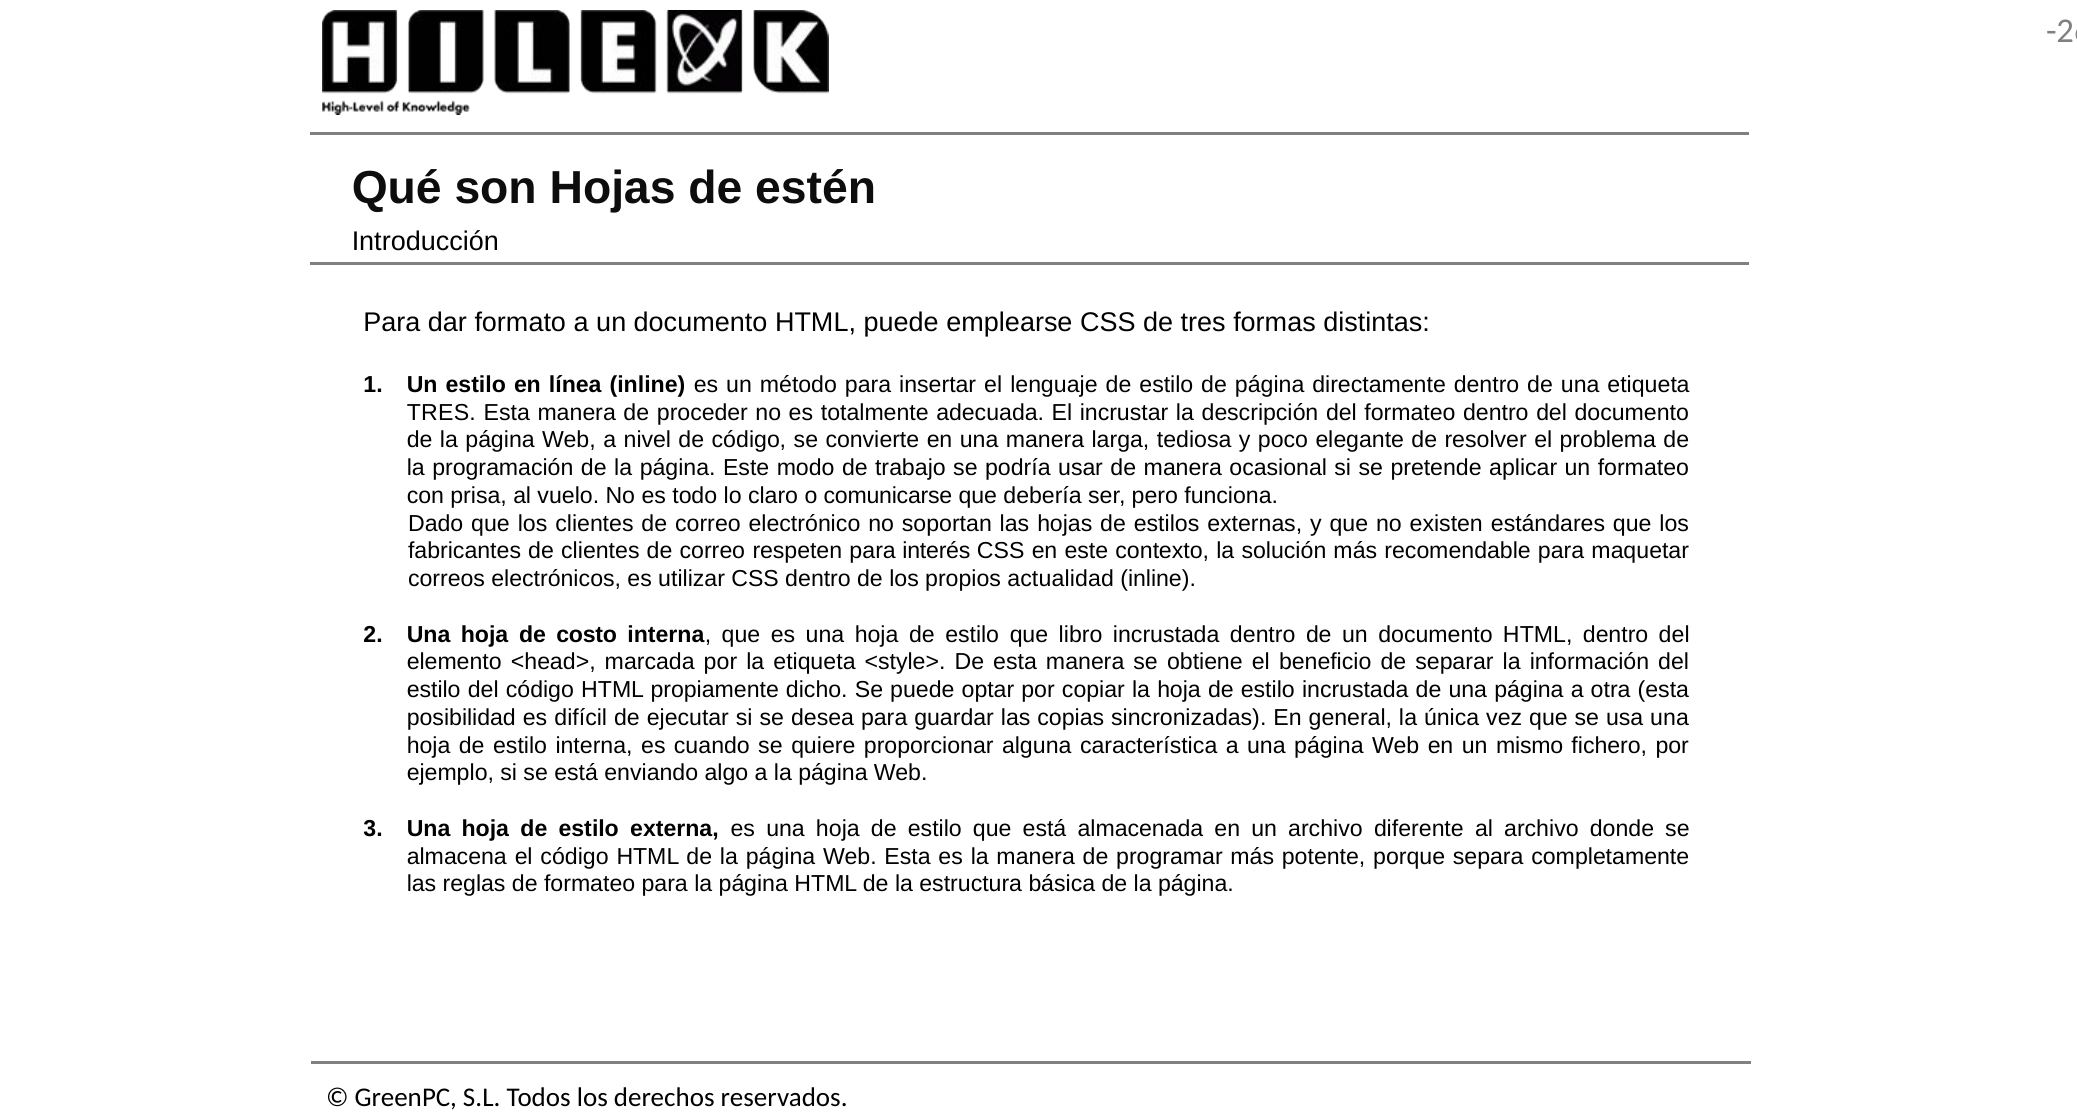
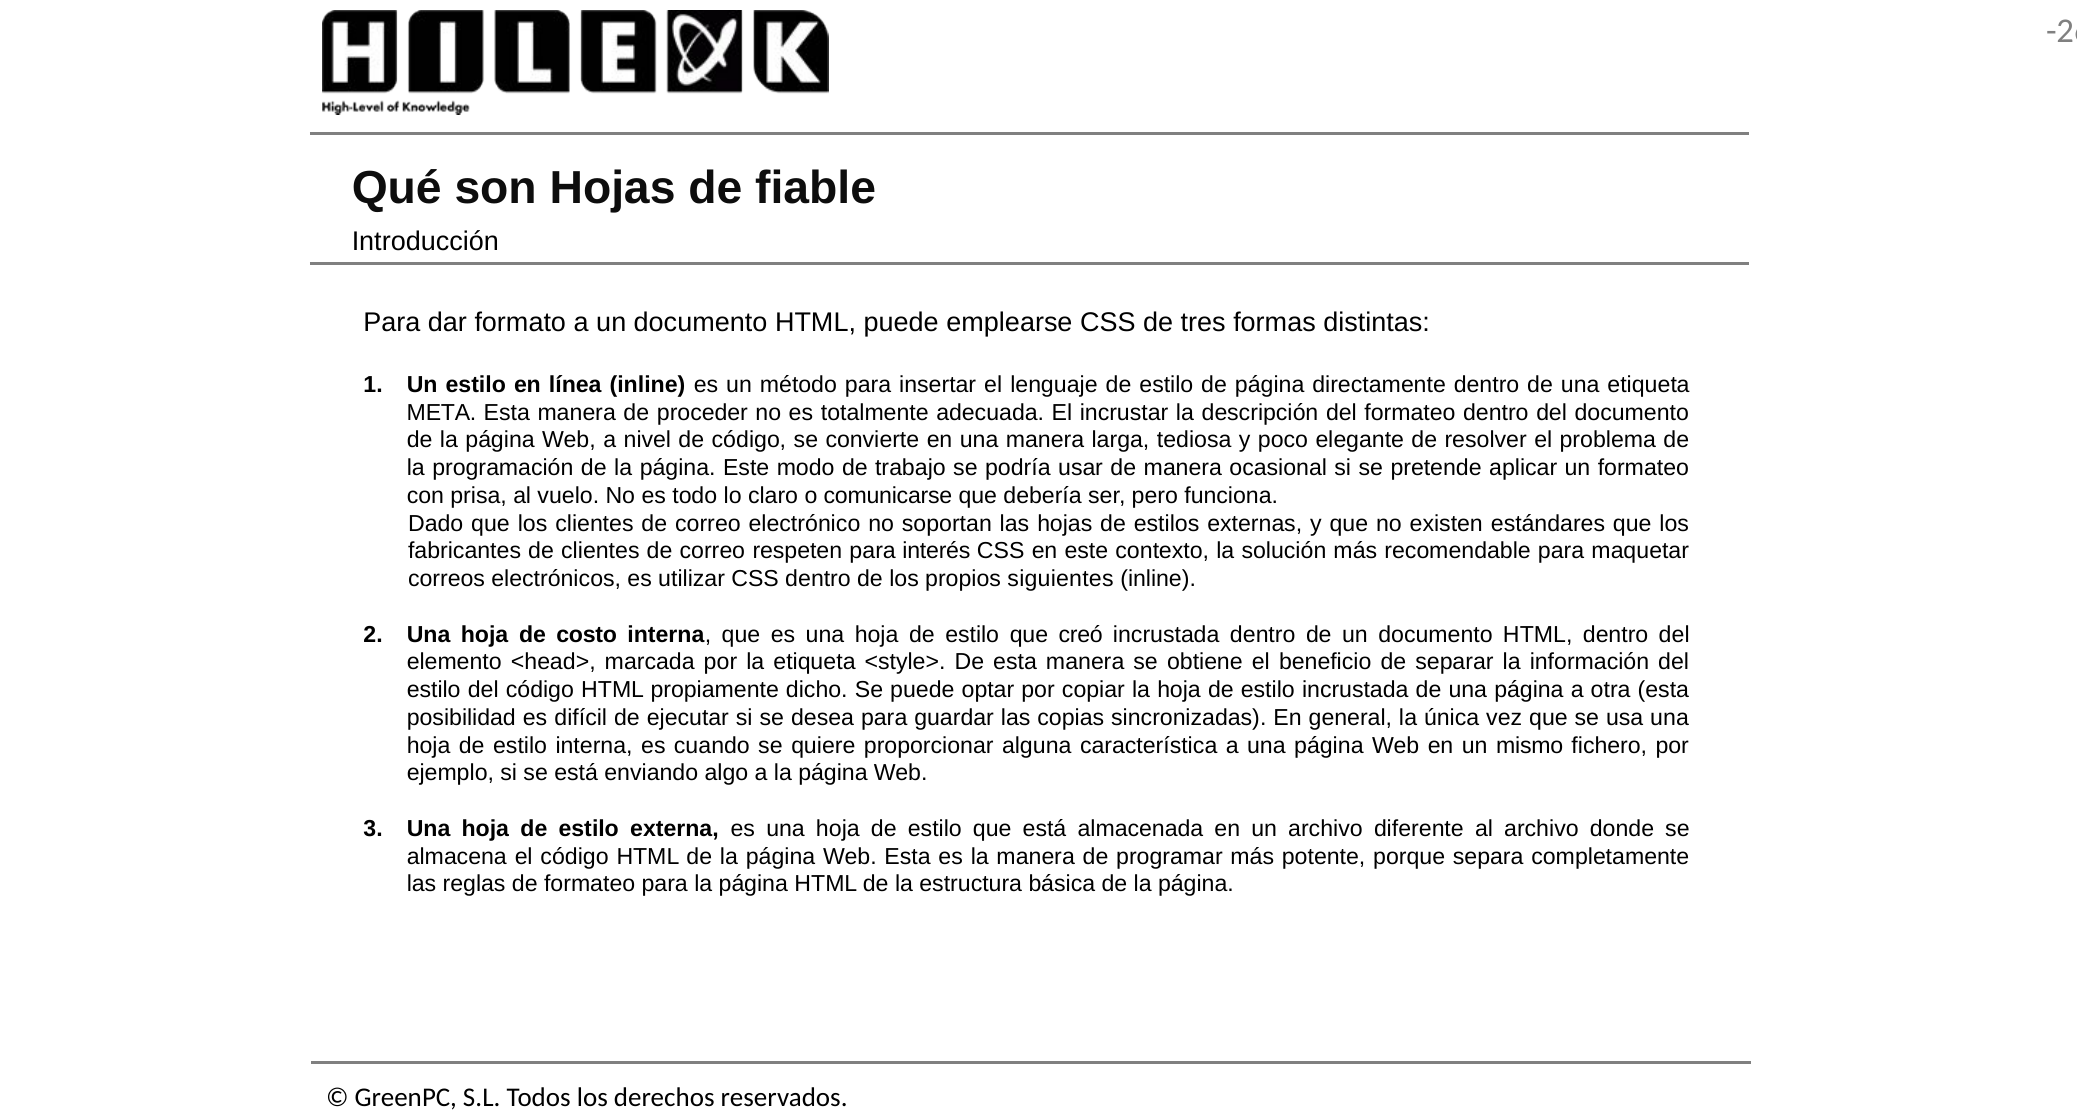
estén: estén -> fiable (816, 189)
TRES: TRES -> META (442, 413)
actualidad: actualidad -> siguientes (1061, 579)
libro: libro -> creó (1081, 635)
